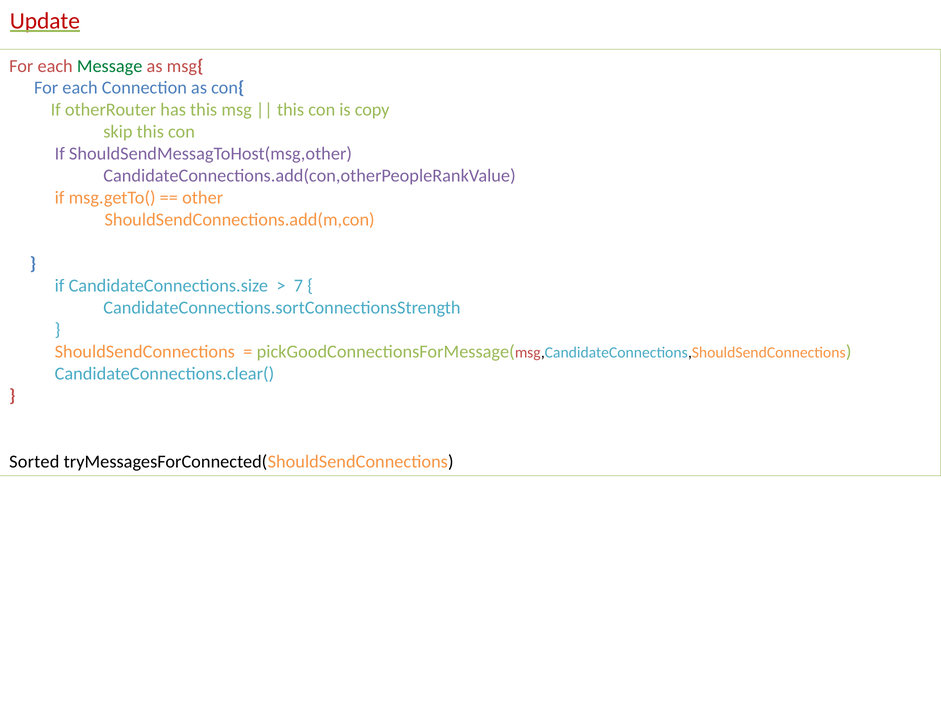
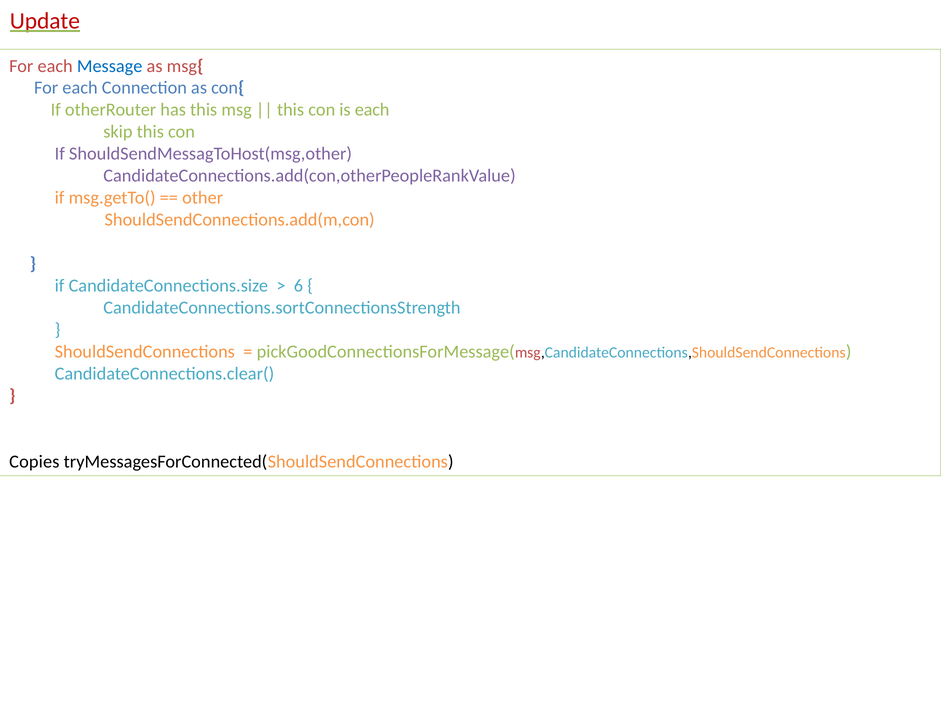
Message colour: green -> blue (110, 66)
is copy: copy -> each (372, 110)
7: 7 -> 6 (298, 286)
Sorted: Sorted -> Copies (34, 461)
